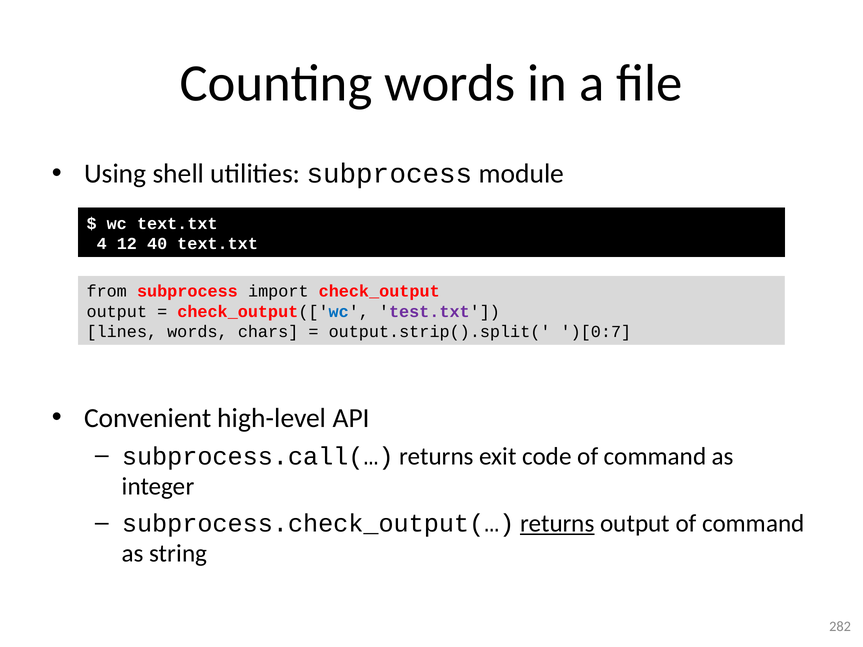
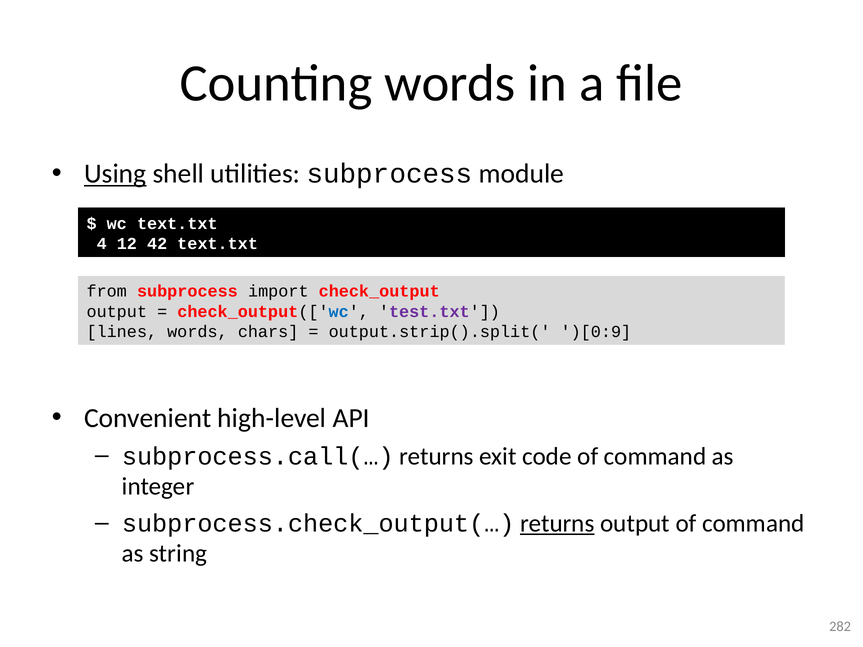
Using underline: none -> present (115, 174)
40: 40 -> 42 (157, 244)
)[0:7: )[0:7 -> )[0:9 (596, 332)
